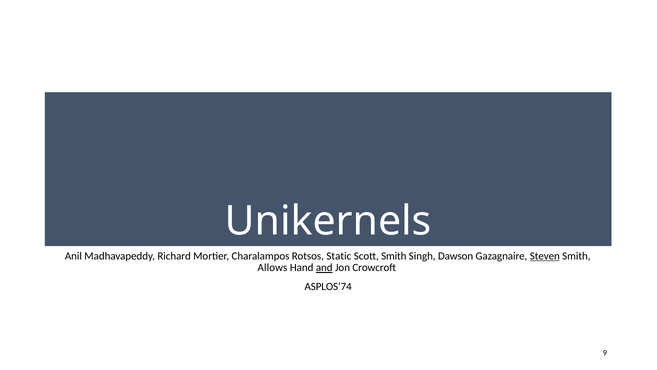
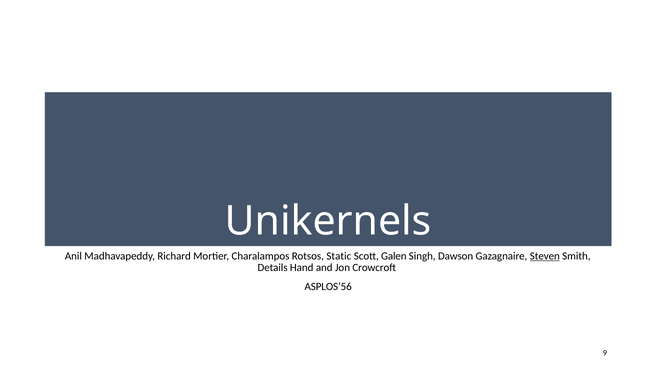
Scott Smith: Smith -> Galen (394, 256)
Allows: Allows -> Details (273, 267)
and underline: present -> none (324, 267)
ASPLOS’74: ASPLOS’74 -> ASPLOS’56 (328, 286)
